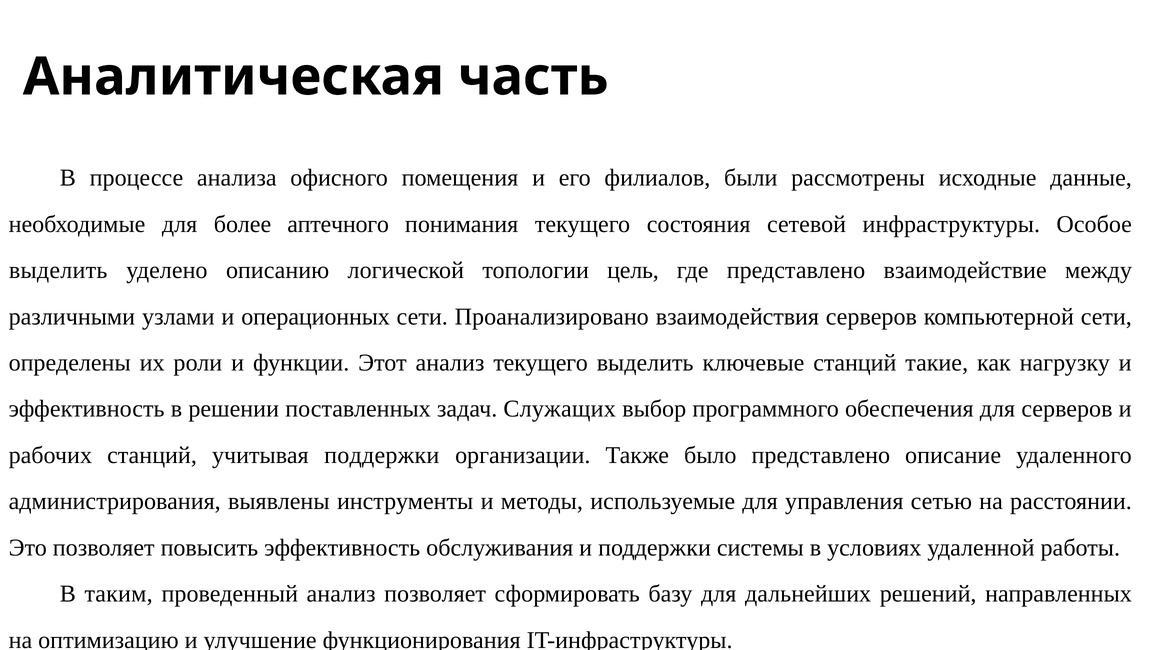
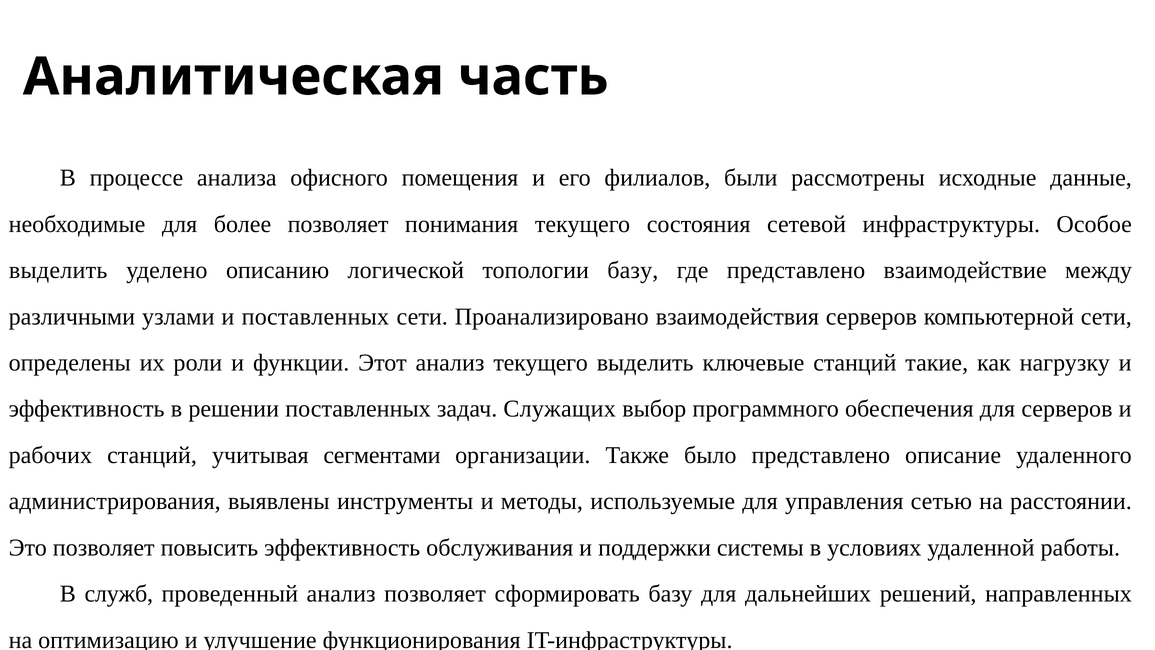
более аптечного: аптечного -> позволяет (338, 224)
топологии цель: цель -> базу (633, 270)
и операционных: операционных -> поставленных (315, 316)
учитывая поддержки: поддержки -> сегментами (382, 455)
таким: таким -> служб (119, 594)
